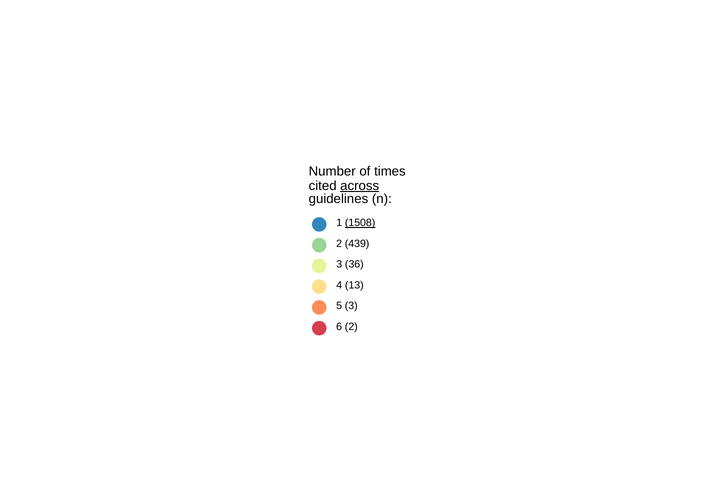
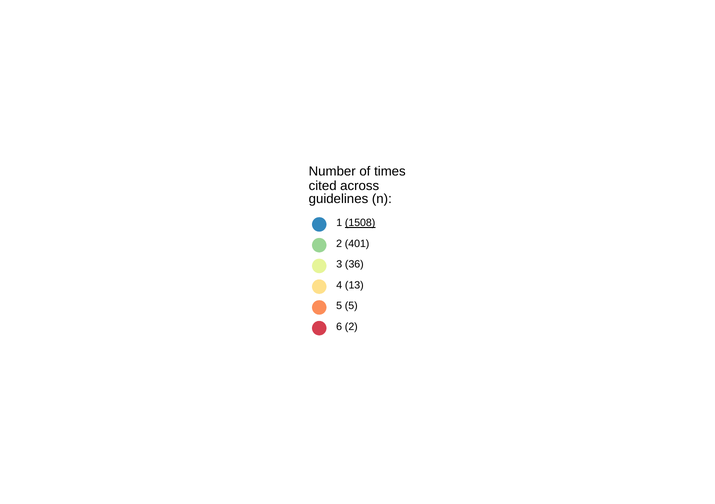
across underline: present -> none (360, 186)
439: 439 -> 401 (357, 244)
5 3: 3 -> 5 (351, 306)
